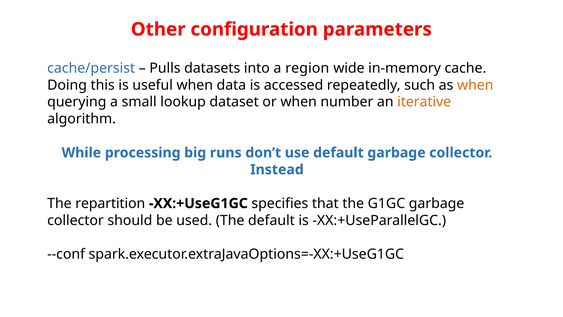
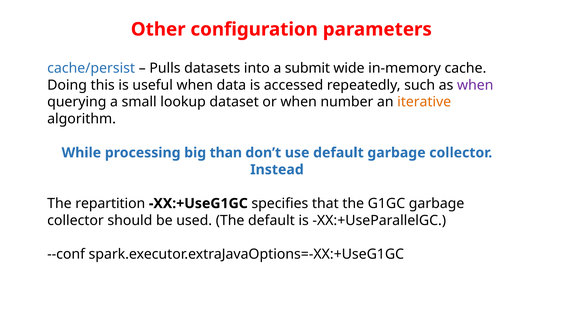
region: region -> submit (307, 68)
when colour: orange -> purple (475, 85)
runs: runs -> than (226, 153)
